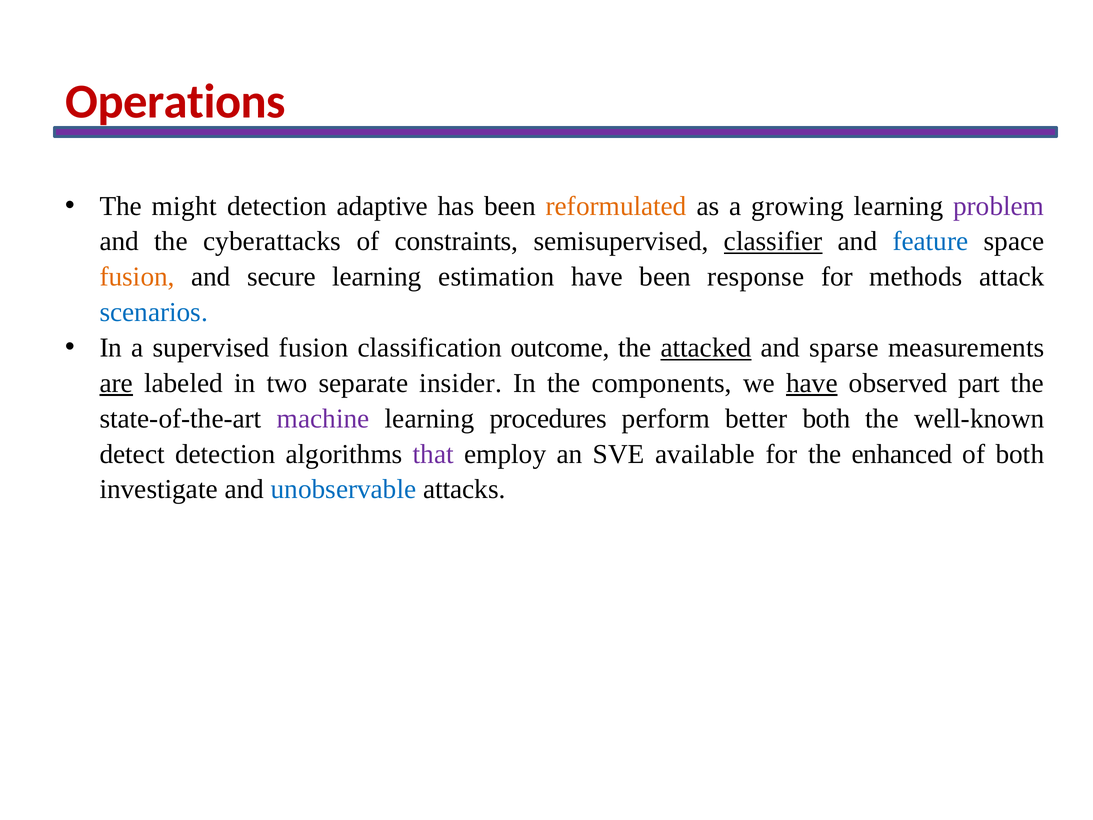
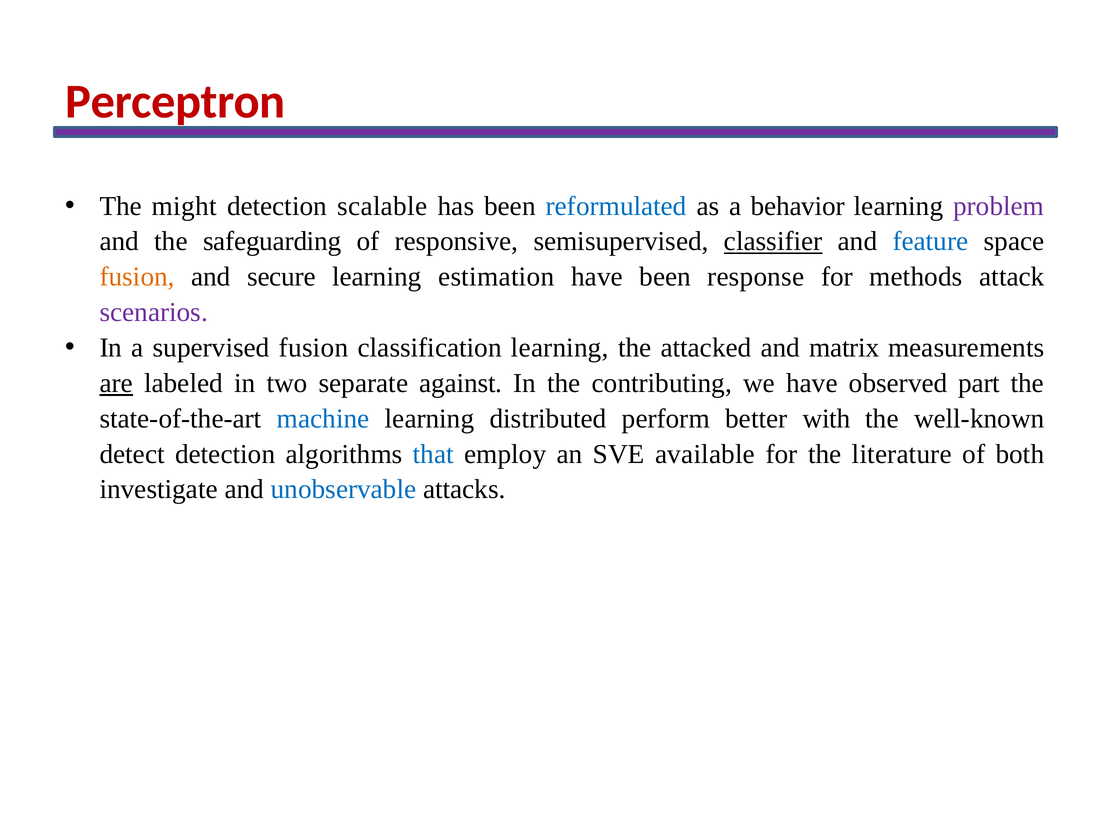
Operations: Operations -> Perceptron (175, 102)
adaptive: adaptive -> scalable (382, 206)
reformulated colour: orange -> blue (616, 206)
growing: growing -> behavior (798, 206)
cyberattacks: cyberattacks -> safeguarding (272, 241)
constraints: constraints -> responsive (456, 241)
scenarios colour: blue -> purple (154, 312)
classification outcome: outcome -> learning (560, 348)
attacked underline: present -> none (706, 348)
sparse: sparse -> matrix (844, 348)
insider: insider -> against (461, 383)
components: components -> contributing (662, 383)
have underline: present -> none (812, 383)
machine colour: purple -> blue (323, 419)
procedures: procedures -> distributed (548, 419)
better both: both -> with (826, 419)
that colour: purple -> blue (433, 454)
enhanced: enhanced -> literature (902, 454)
